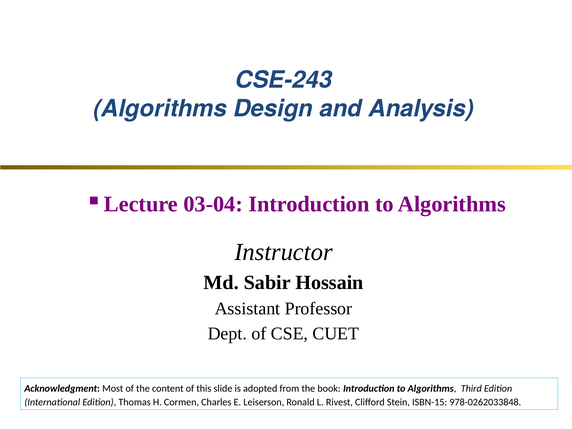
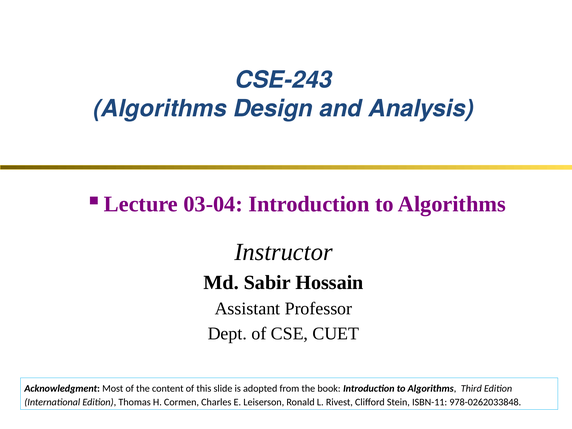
ISBN-15: ISBN-15 -> ISBN-11 (430, 402)
